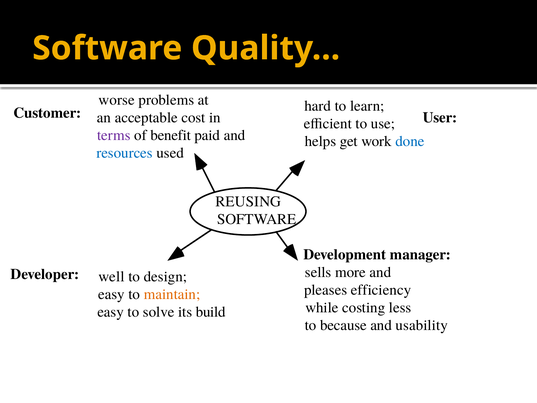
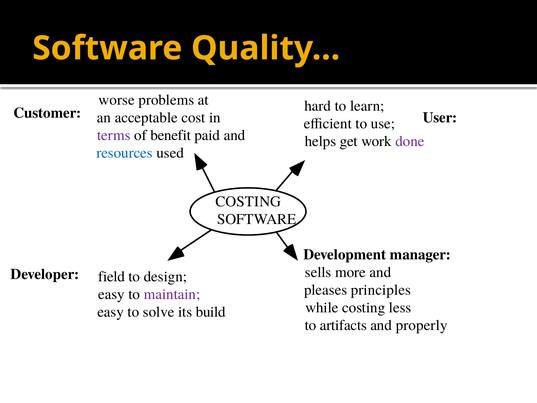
done colour: blue -> purple (410, 141)
REUSING: REUSING -> COSTING (248, 201)
well: well -> field (112, 276)
efficiency: efficiency -> principles (381, 290)
maintain colour: orange -> purple (172, 294)
because: because -> artifacts (343, 325)
usability: usability -> properly (422, 325)
